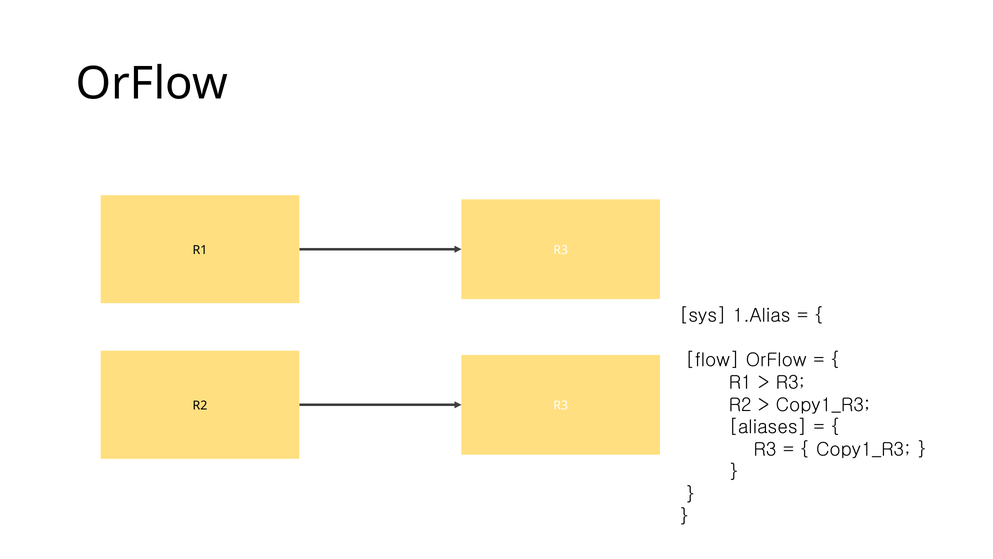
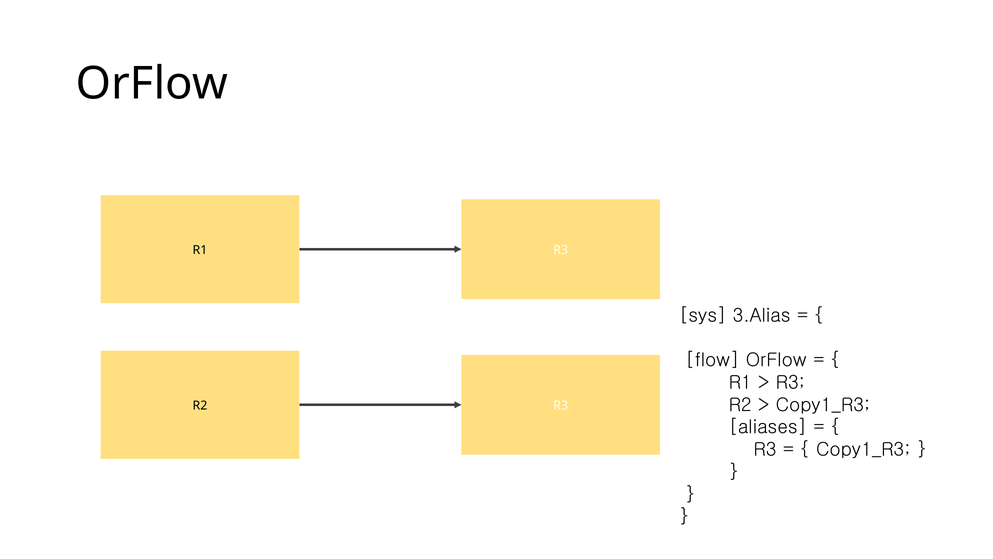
1.Alias: 1.Alias -> 3.Alias (762, 315)
